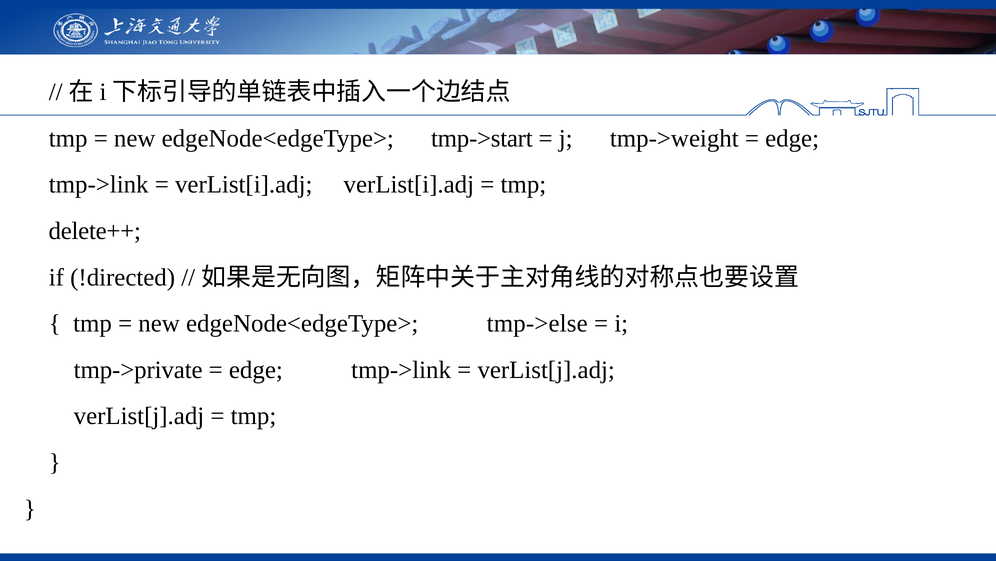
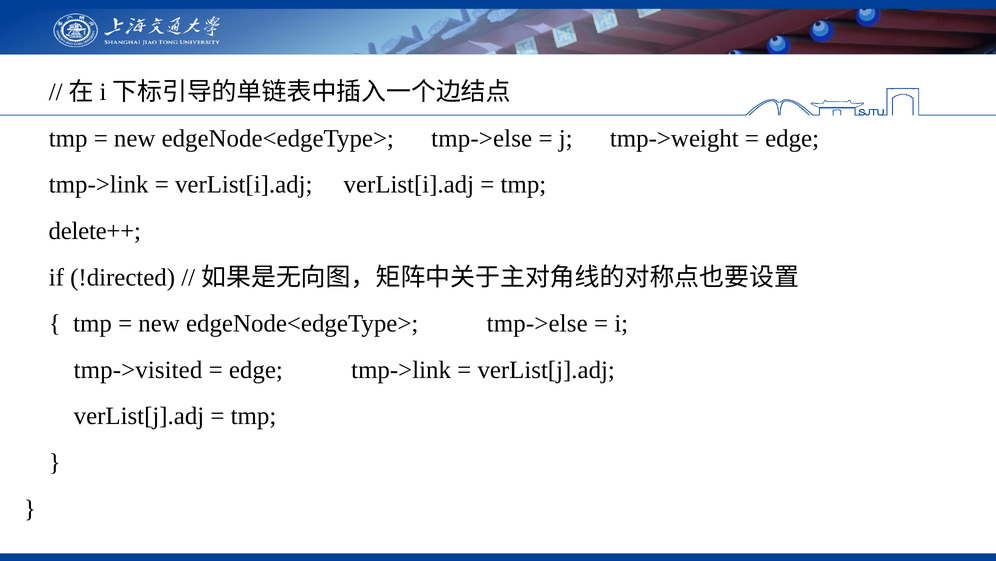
tmp->start: tmp->start -> tmp->else (482, 138)
tmp->private: tmp->private -> tmp->visited (138, 369)
